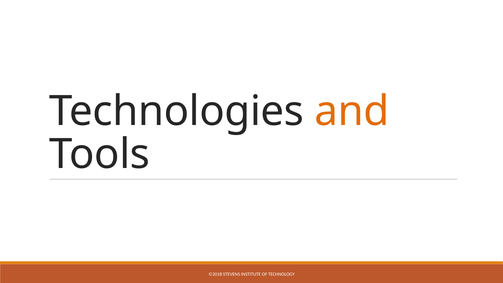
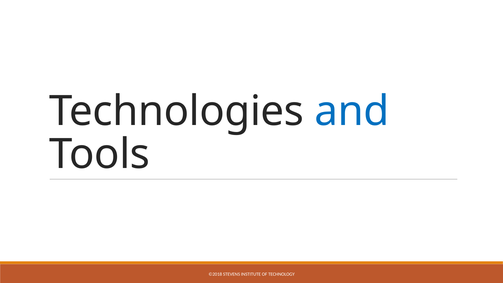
and colour: orange -> blue (352, 111)
